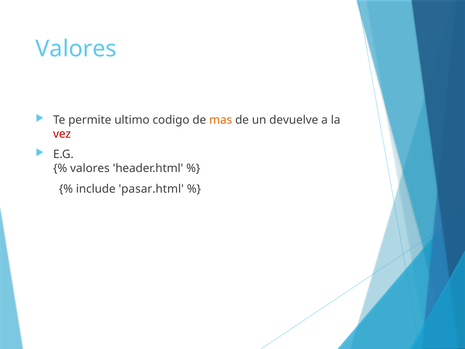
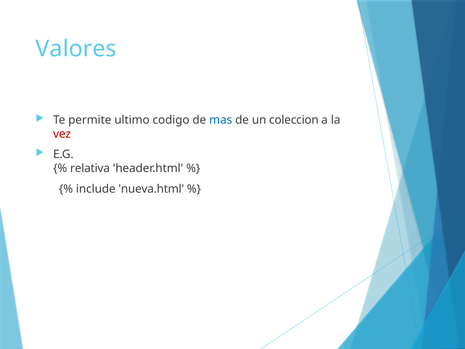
mas colour: orange -> blue (221, 120)
devuelve: devuelve -> coleccion (294, 120)
valores: valores -> relativa (90, 168)
pasar.html: pasar.html -> nueva.html (151, 189)
